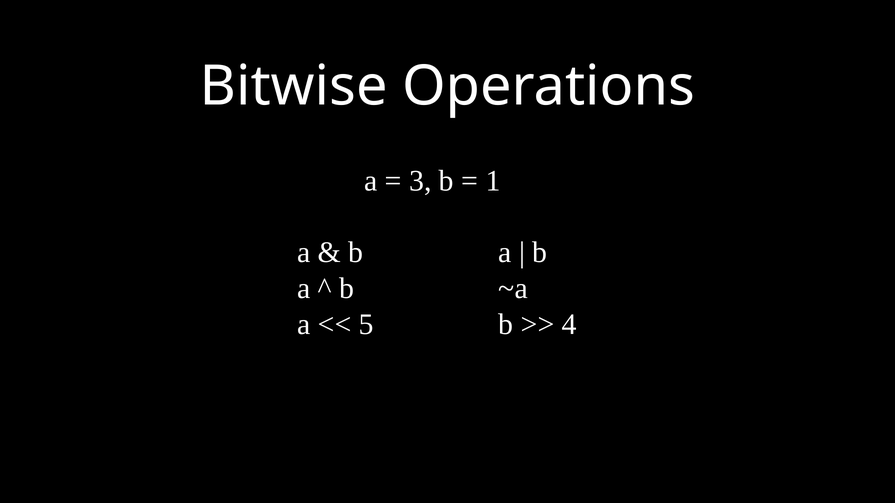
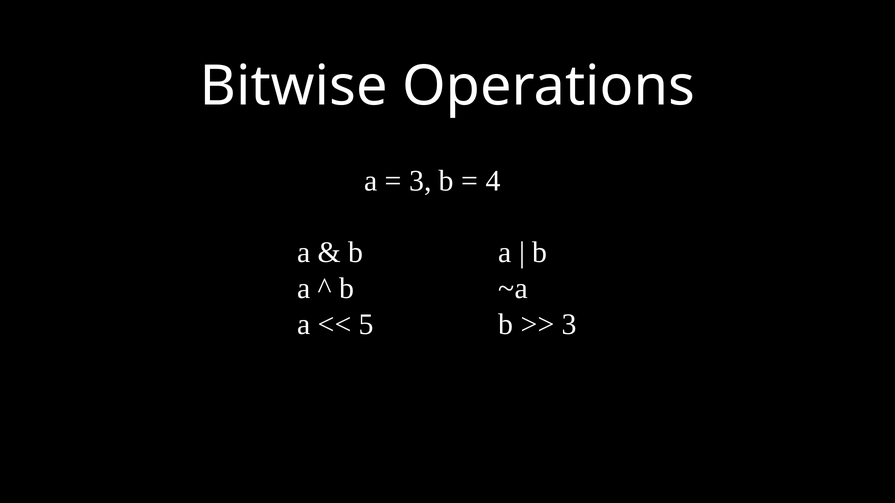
1: 1 -> 4 (493, 181)
4: 4 -> 3 (569, 324)
